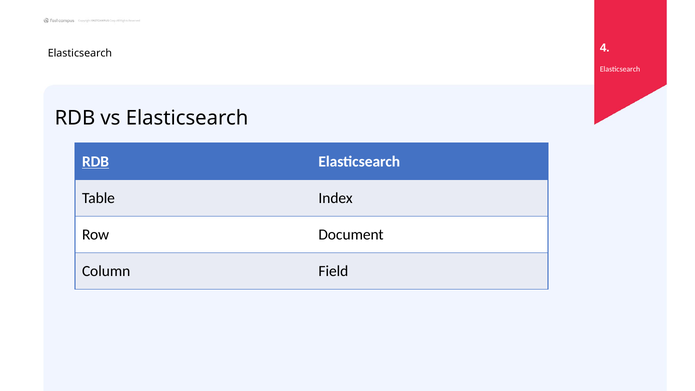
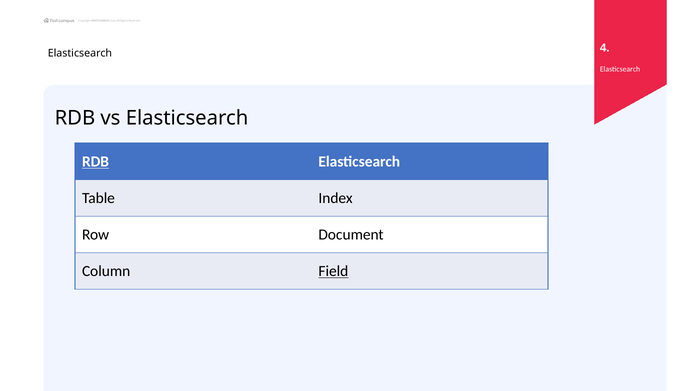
Field underline: none -> present (333, 271)
